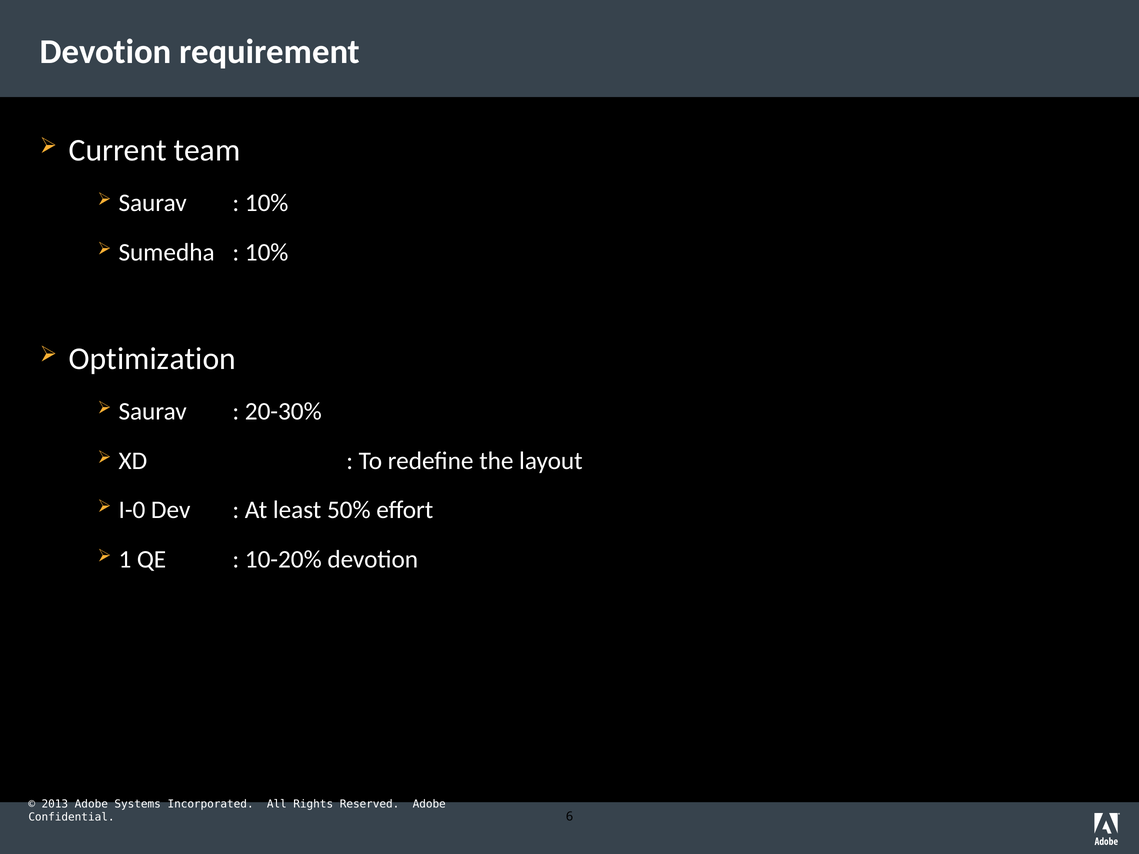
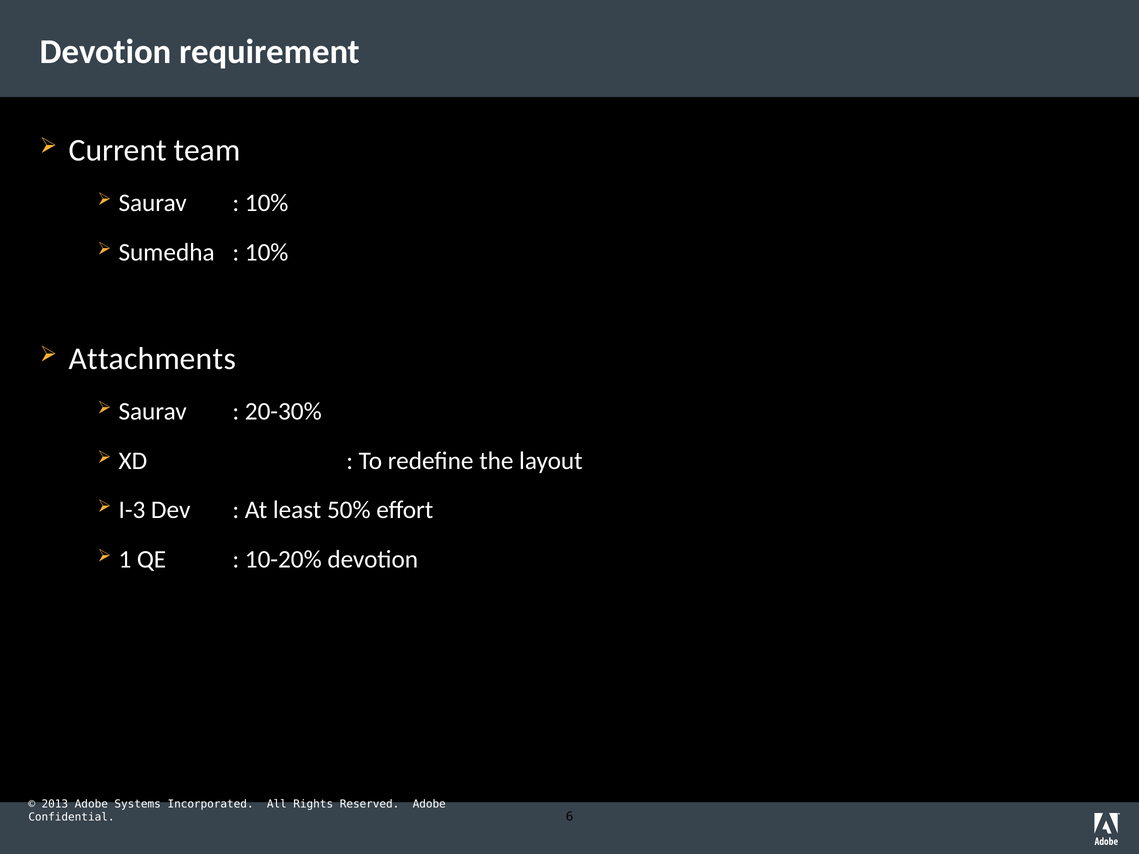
Optimization: Optimization -> Attachments (152, 359)
I-0: I-0 -> I-3 (132, 510)
